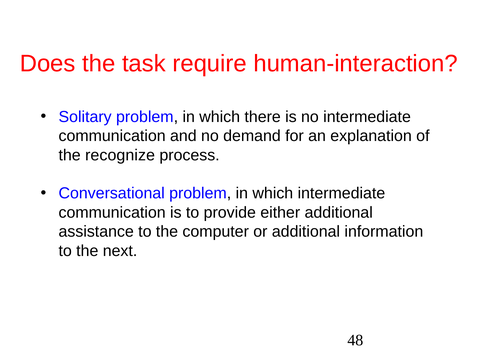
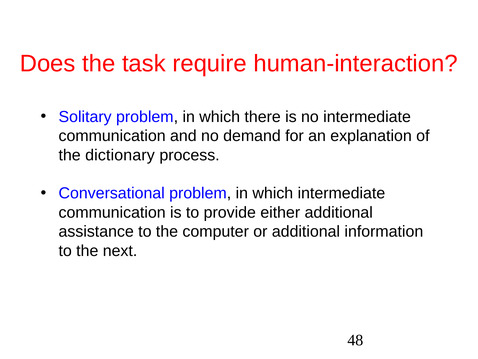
recognize: recognize -> dictionary (120, 155)
